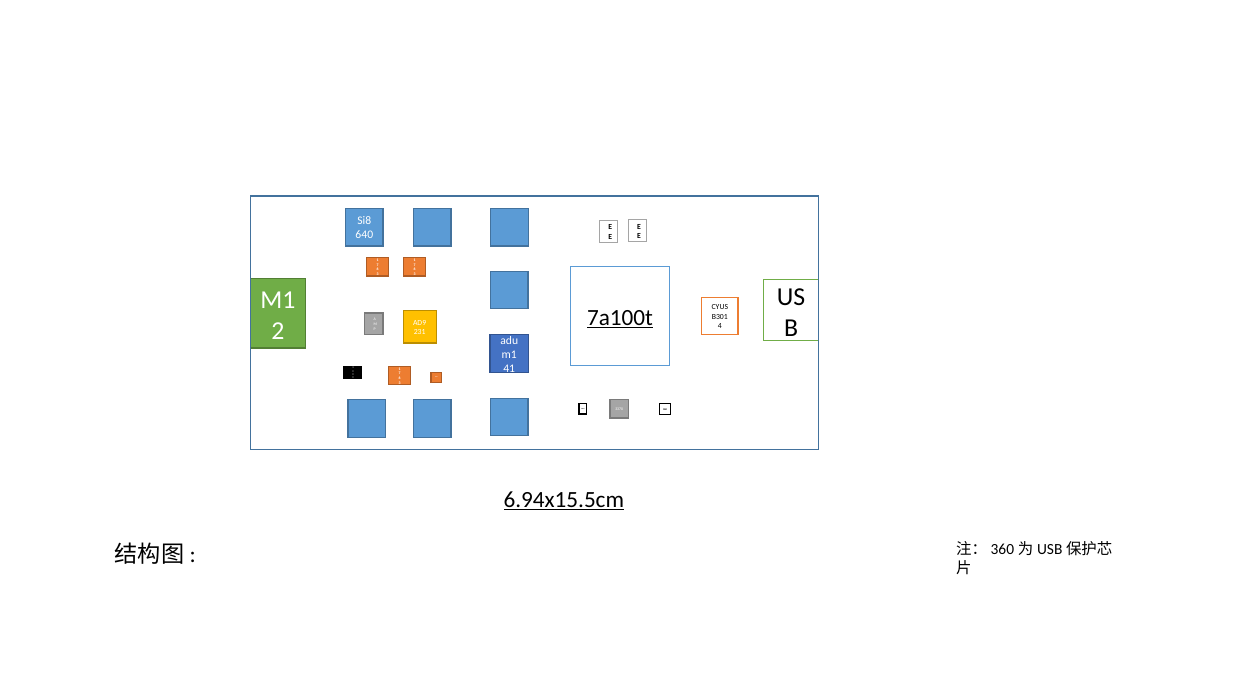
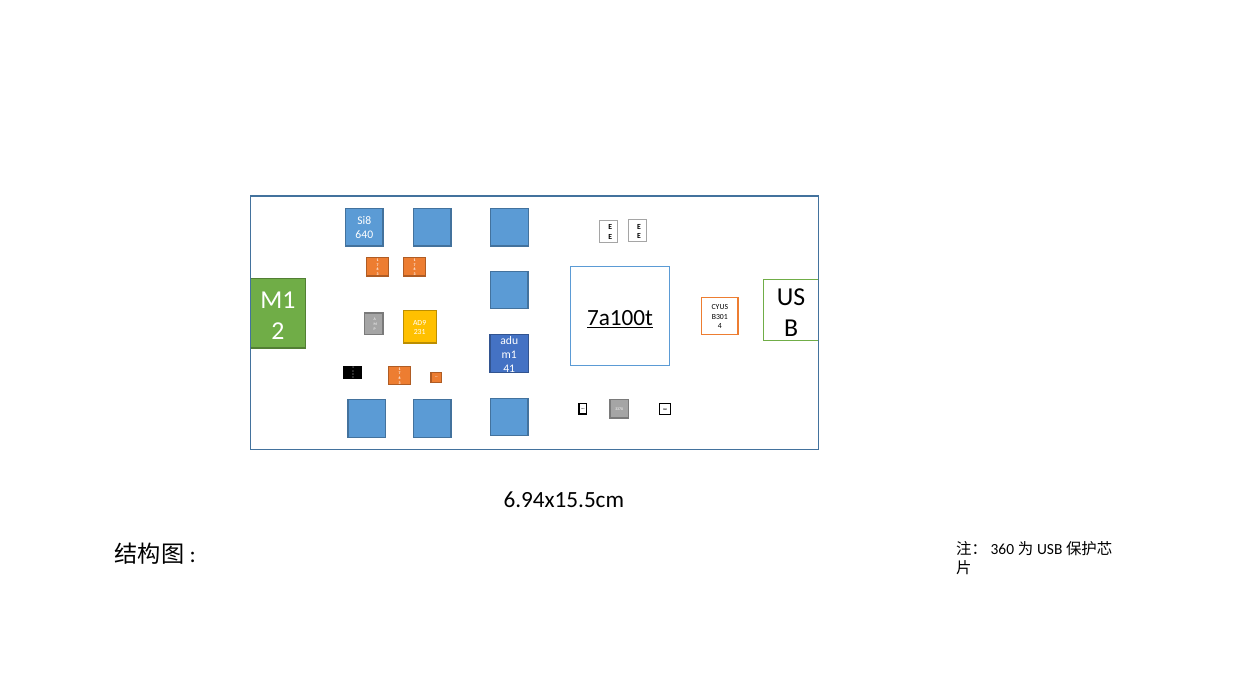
6.94x15.5cm underline: present -> none (564, 499)
